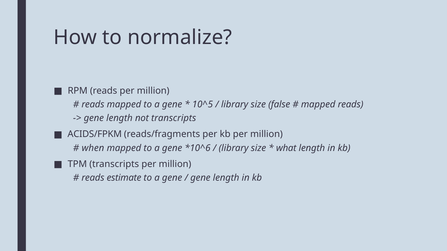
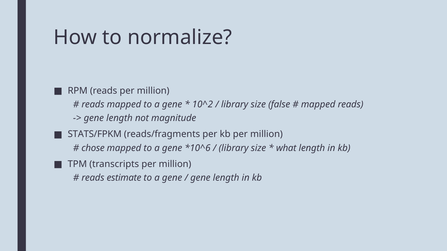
10^5: 10^5 -> 10^2 (203, 105)
not transcripts: transcripts -> magnitude (174, 118)
ACIDS/FPKM: ACIDS/FPKM -> STATS/FPKM (95, 134)
when: when -> chose (93, 148)
